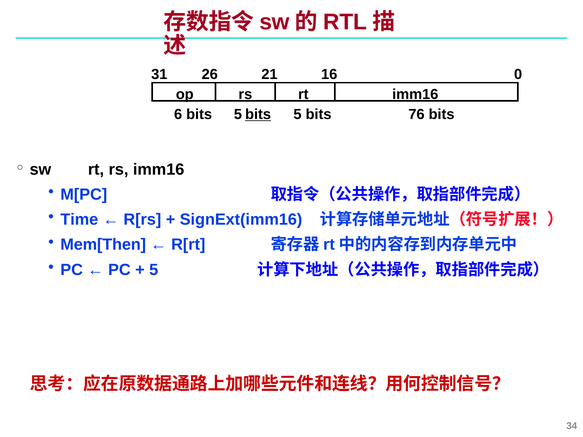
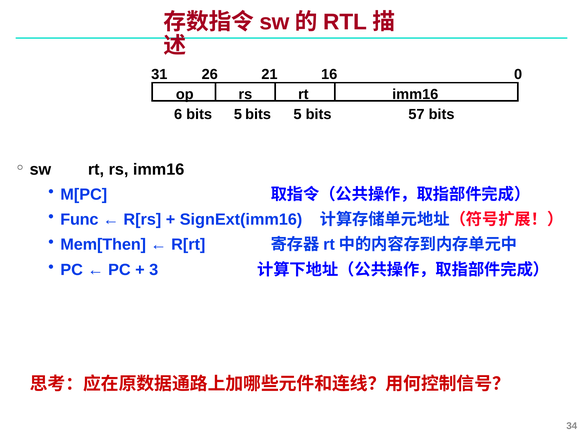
bits underline: present -> none (258, 114)
76: 76 -> 57 (416, 114)
Time: Time -> Func (79, 220)
5: 5 -> 3 (154, 270)
